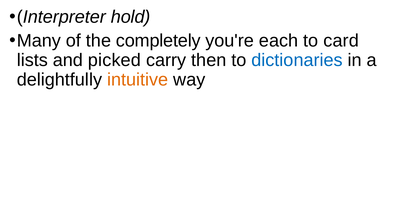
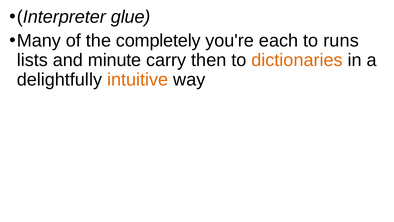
hold: hold -> glue (131, 17)
card: card -> runs (341, 41)
picked: picked -> minute (115, 60)
dictionaries colour: blue -> orange (297, 60)
